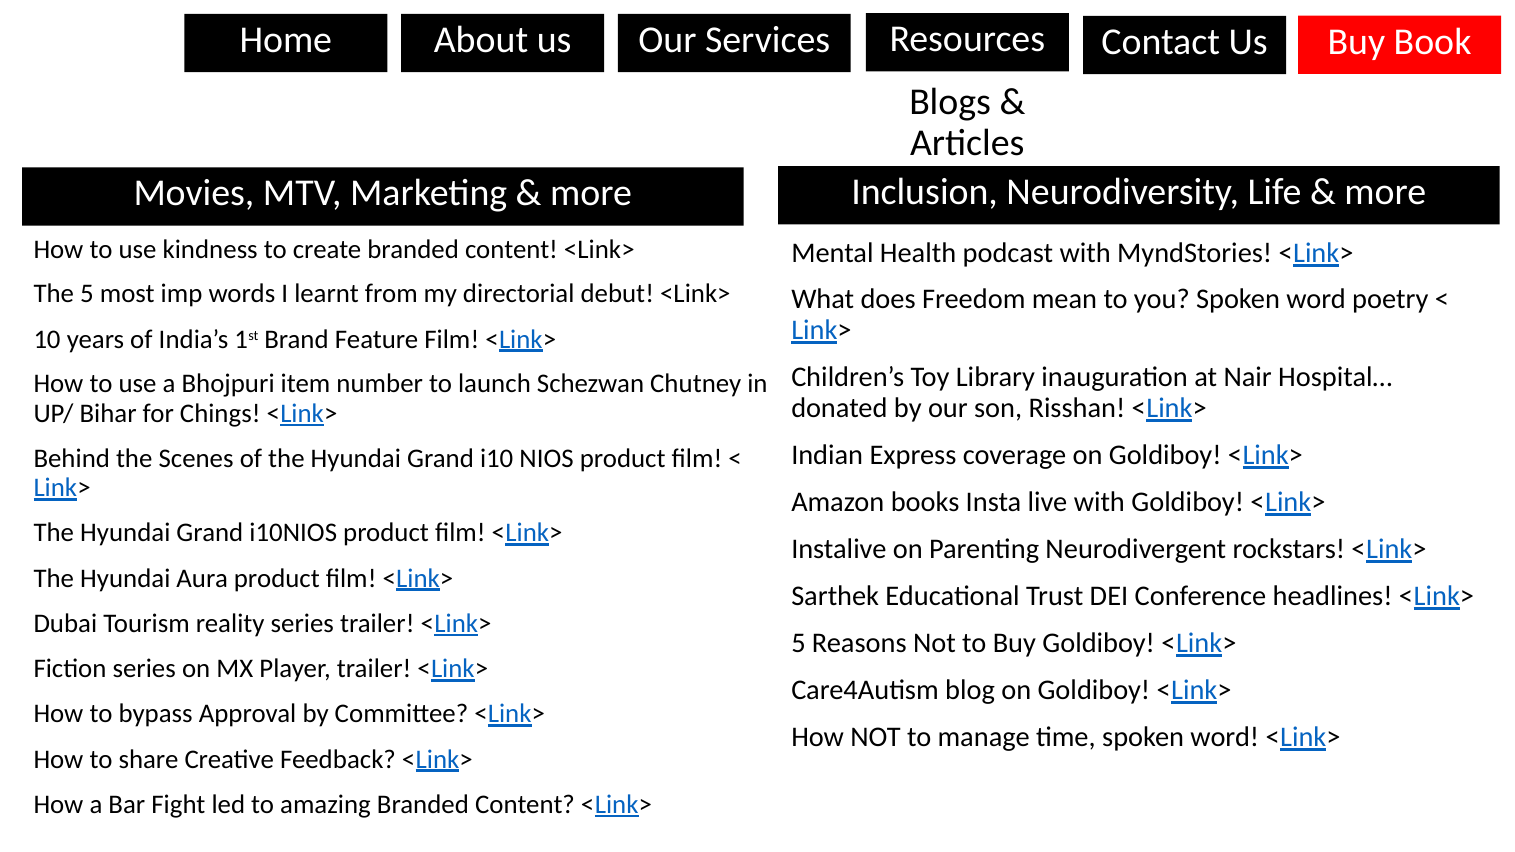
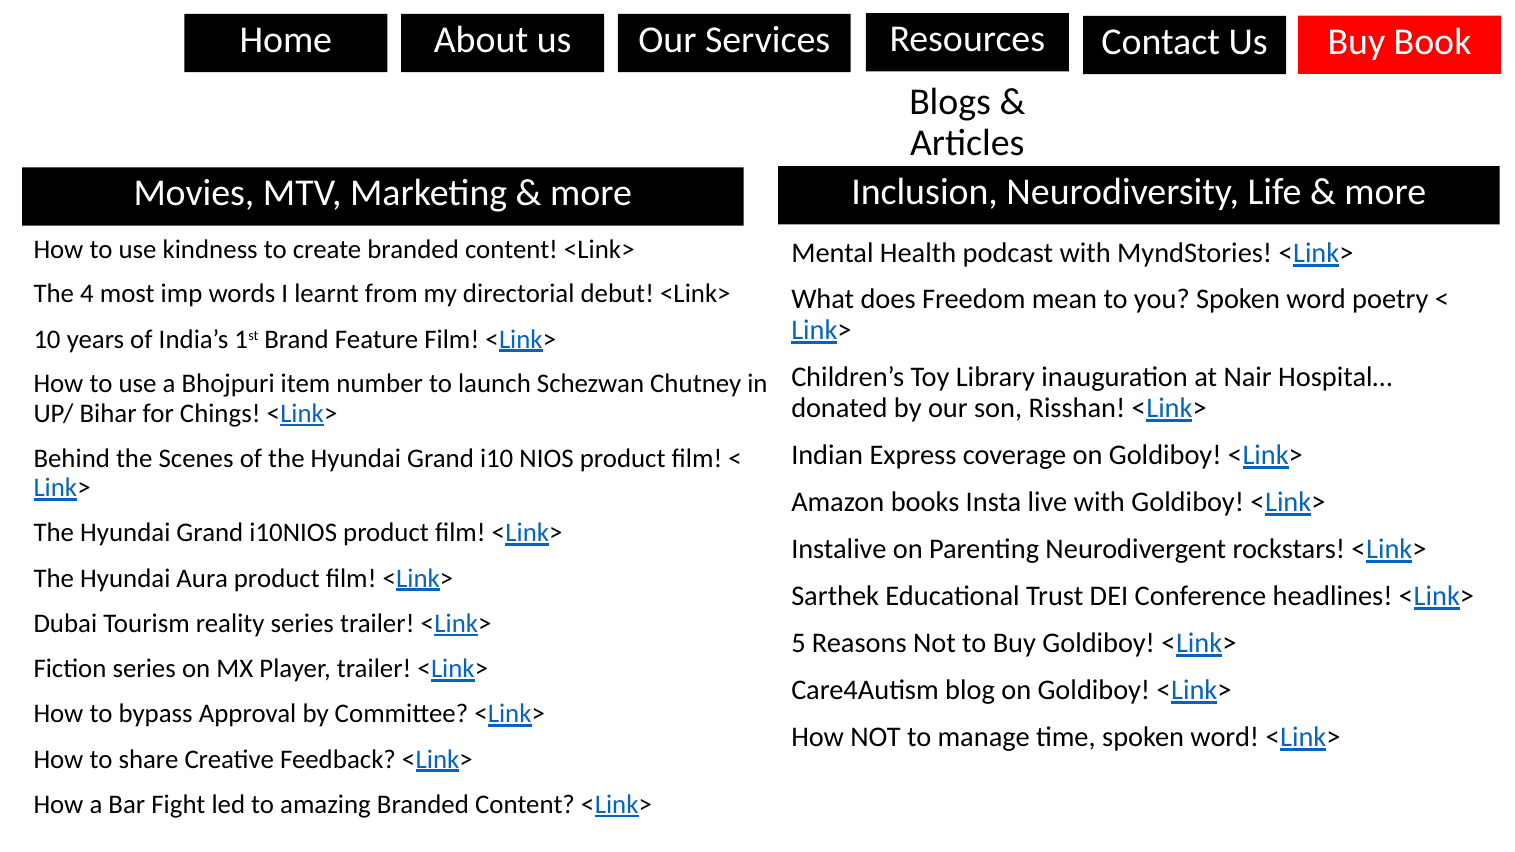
The 5: 5 -> 4 (87, 294)
